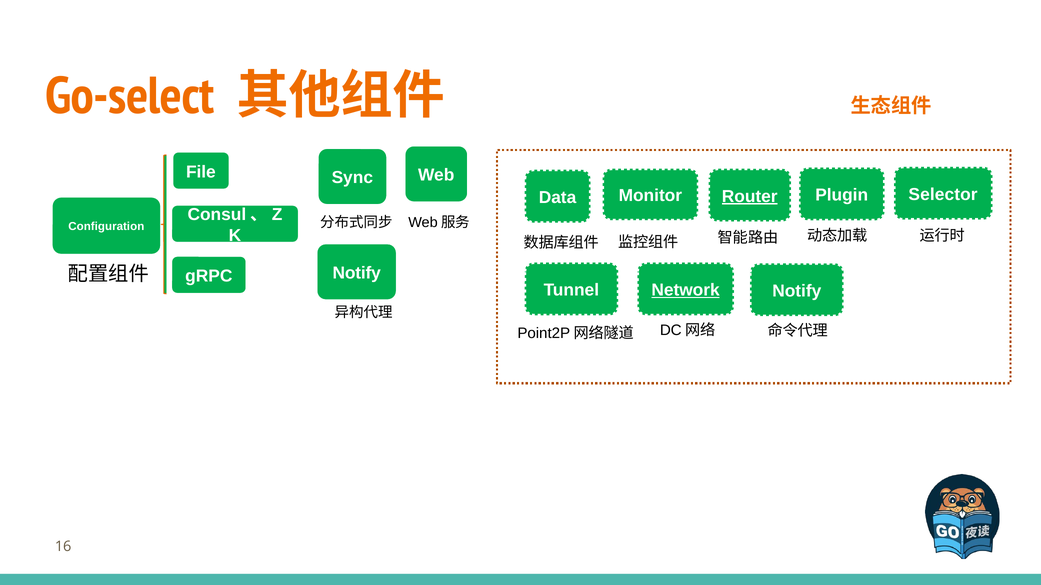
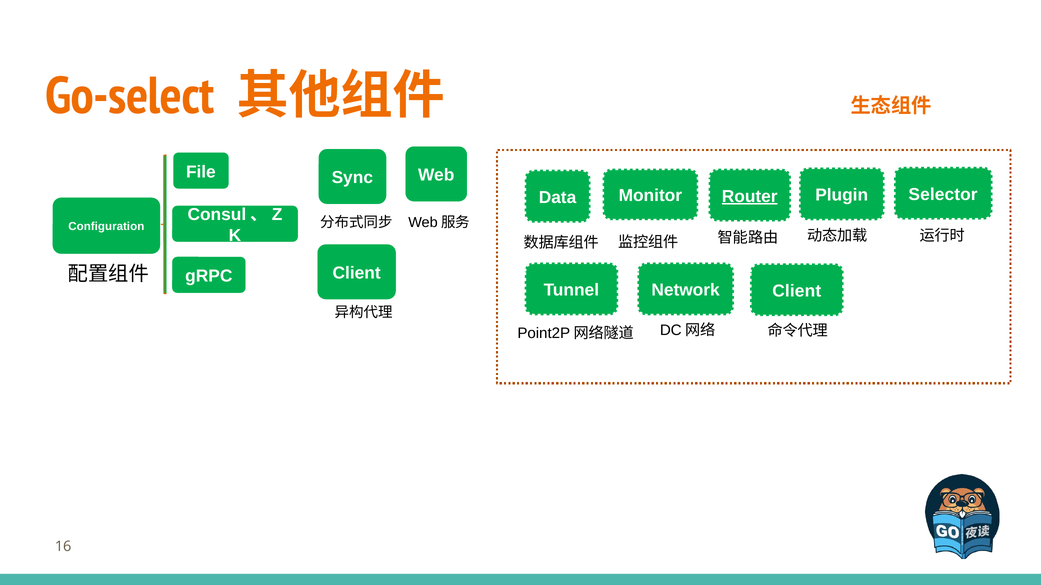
Notify: Notify -> Client (357, 273)
Network underline: present -> none (686, 290)
Notify: Notify -> Client (797, 291)
